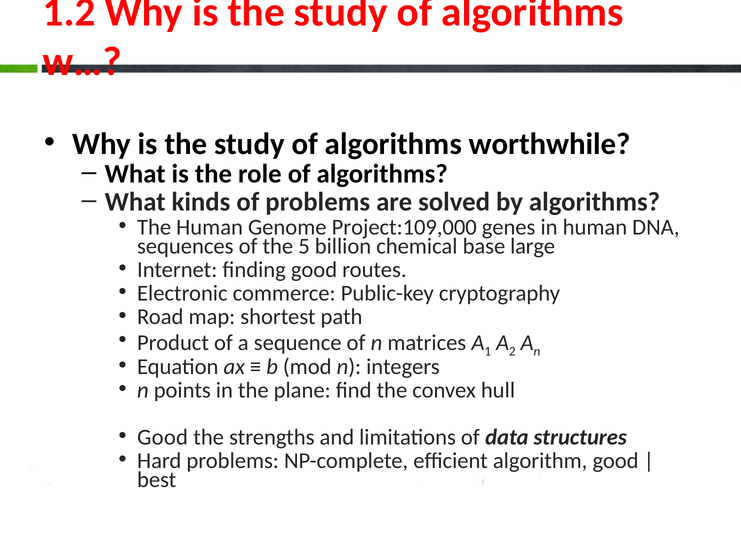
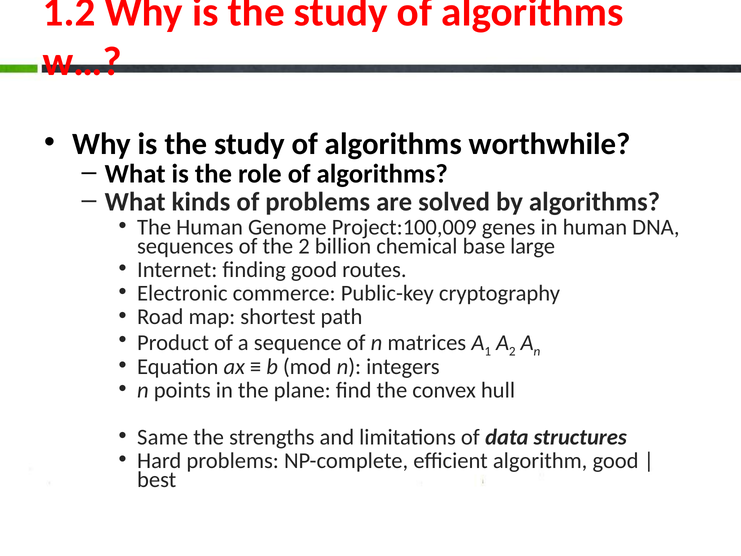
Project:109,000: Project:109,000 -> Project:100,009 (404, 227)
the 5: 5 -> 2 (304, 246)
Good: Good -> Same (163, 437)
